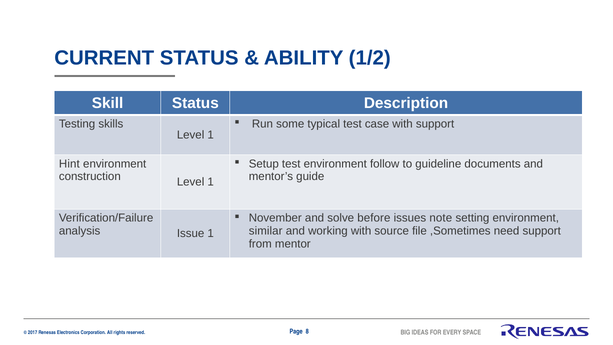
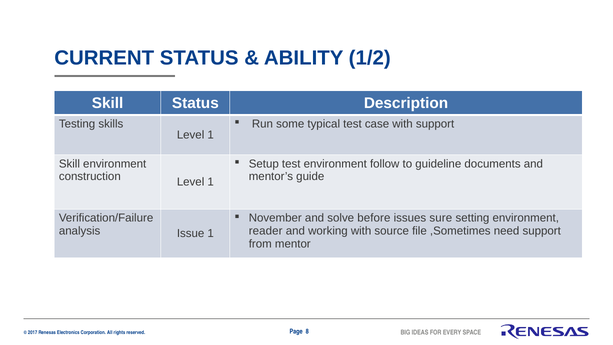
Hint: Hint -> Skill (69, 164)
note: note -> sure (441, 218)
similar: similar -> reader (266, 231)
